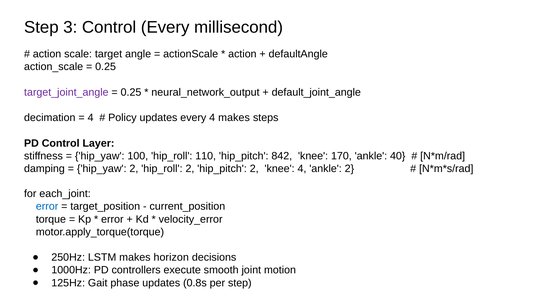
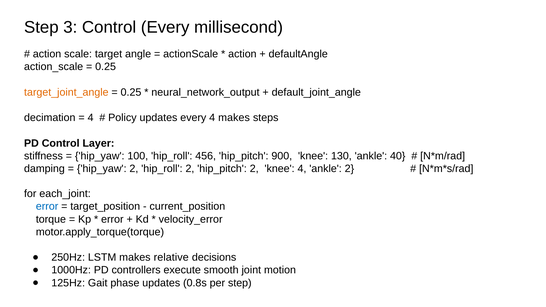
target_joint_angle colour: purple -> orange (66, 92)
110: 110 -> 456 (206, 156)
842: 842 -> 900 (282, 156)
170: 170 -> 130 (341, 156)
horizon: horizon -> relative (171, 258)
